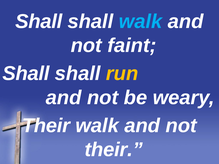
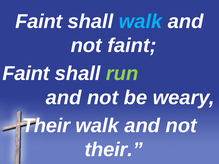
Shall: Shall -> Faint (39, 21)
Shall: Shall -> Faint (26, 74)
run colour: yellow -> light green (122, 74)
